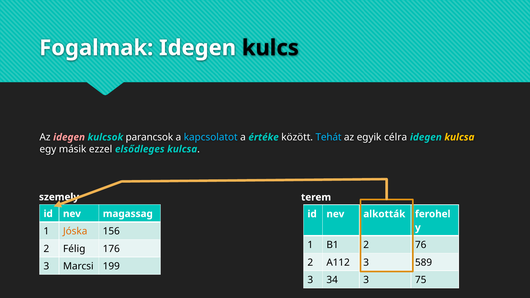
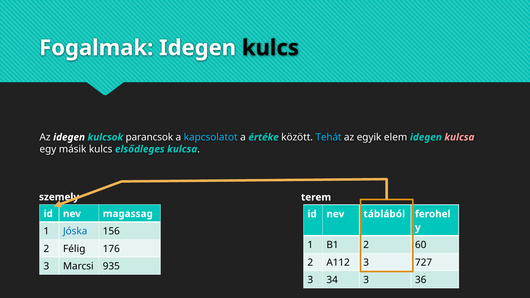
idegen colour: pink -> white (69, 137)
célra: célra -> elem (396, 137)
kulcsa colour: yellow -> pink (459, 137)
másik ezzel: ezzel -> kulcs (101, 149)
alkották: alkották -> táblából (384, 214)
Jóska colour: orange -> blue (75, 231)
76: 76 -> 60 (421, 245)
589: 589 -> 727 (424, 263)
199: 199 -> 935 (111, 266)
75: 75 -> 36 (421, 280)
